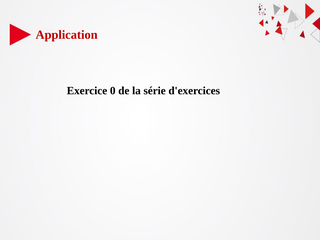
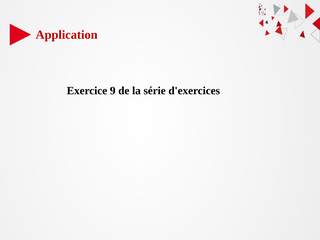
0: 0 -> 9 (113, 91)
